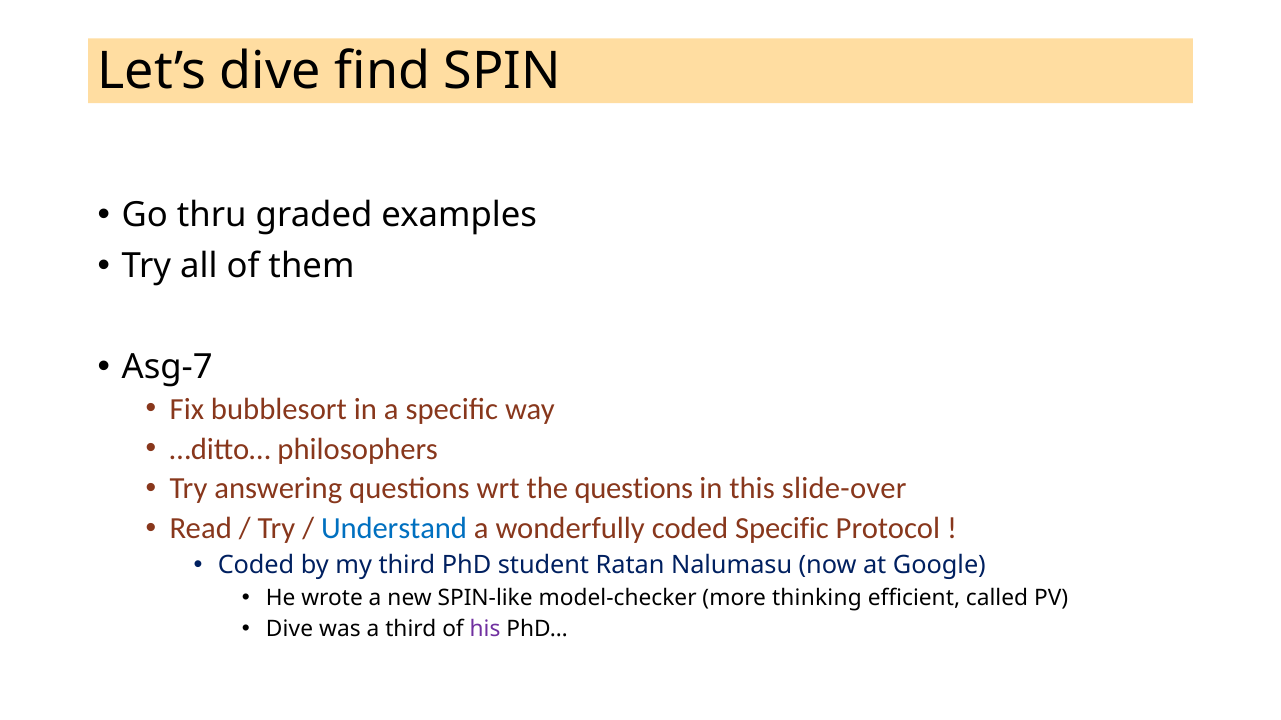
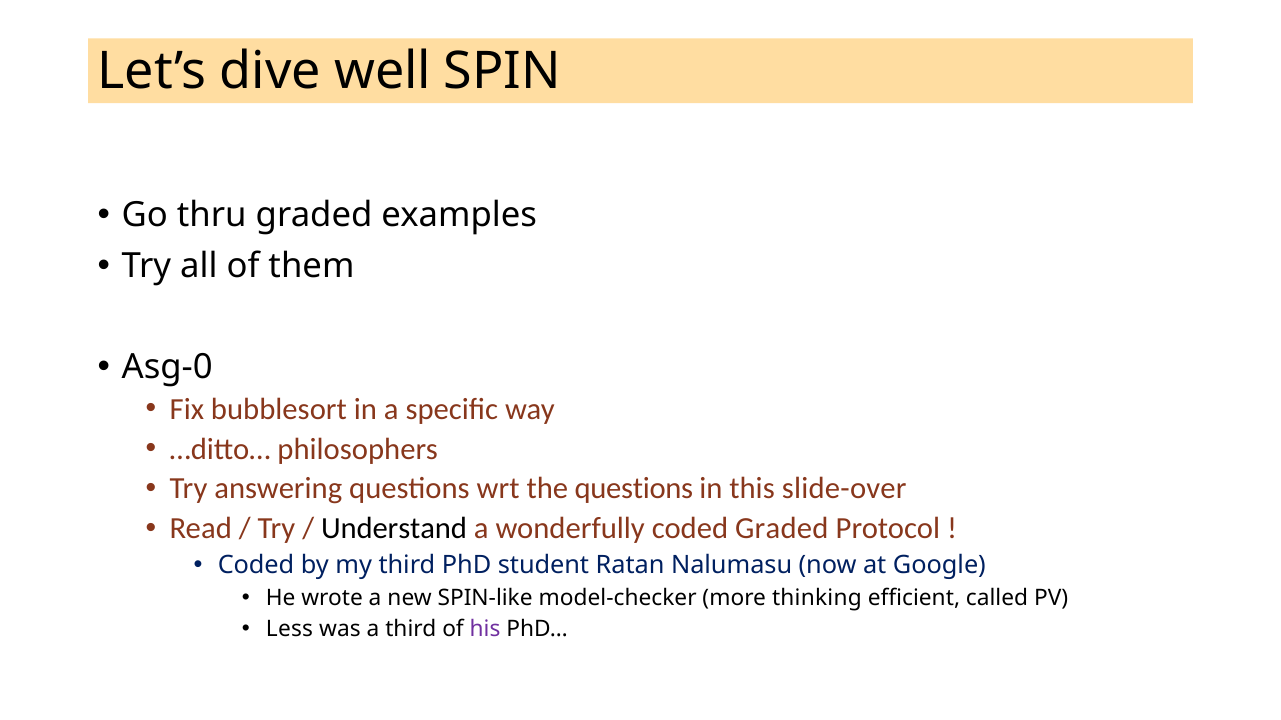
find: find -> well (383, 71)
Asg-7: Asg-7 -> Asg-0 (167, 368)
Understand colour: blue -> black (394, 529)
coded Specific: Specific -> Graded (782, 529)
Dive: Dive -> Less (289, 630)
